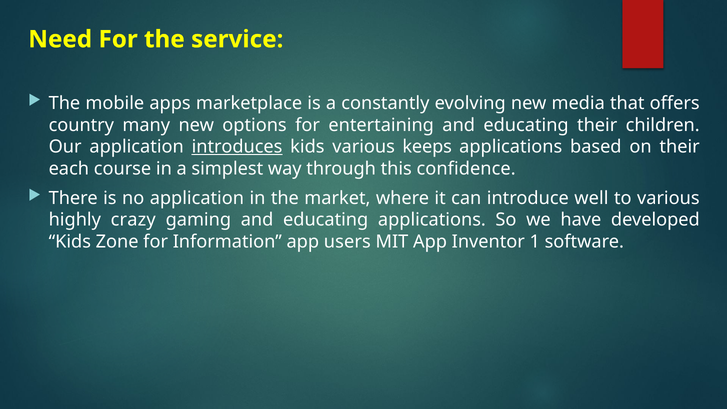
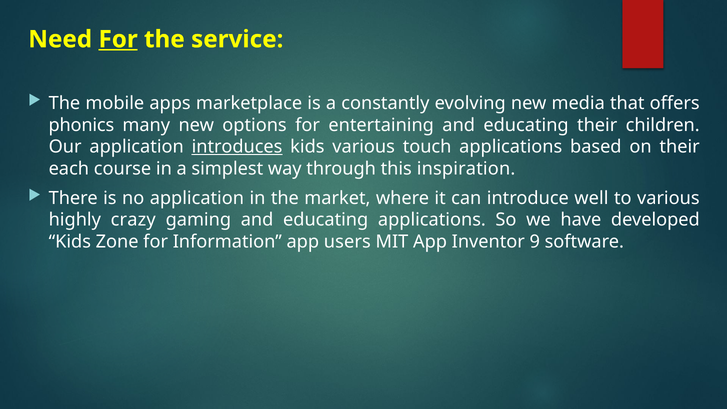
For underline: none -> present (118, 39)
country: country -> phonics (81, 125)
keeps: keeps -> touch (427, 147)
confidence: confidence -> inspiration (466, 169)
1: 1 -> 9 (535, 242)
